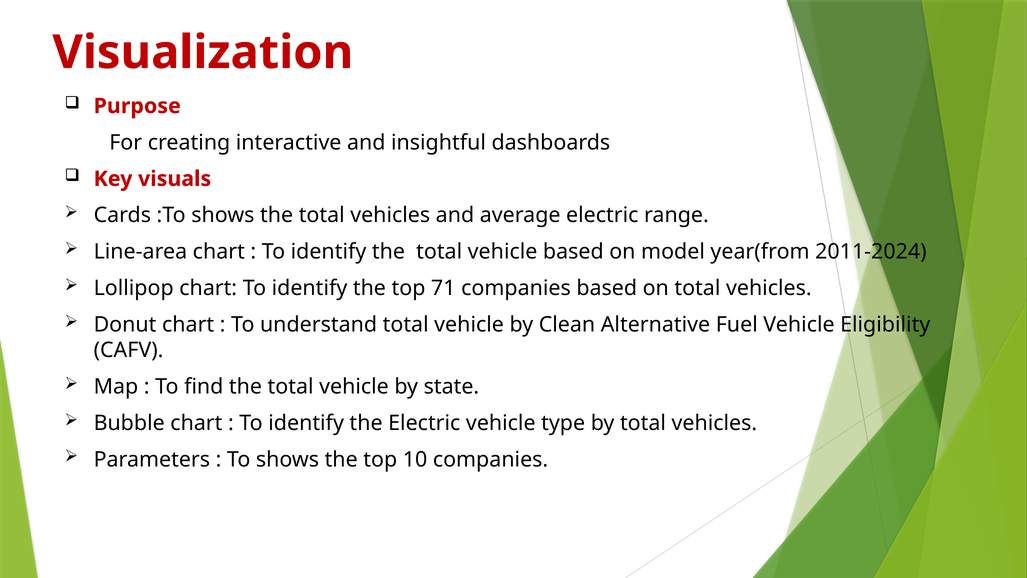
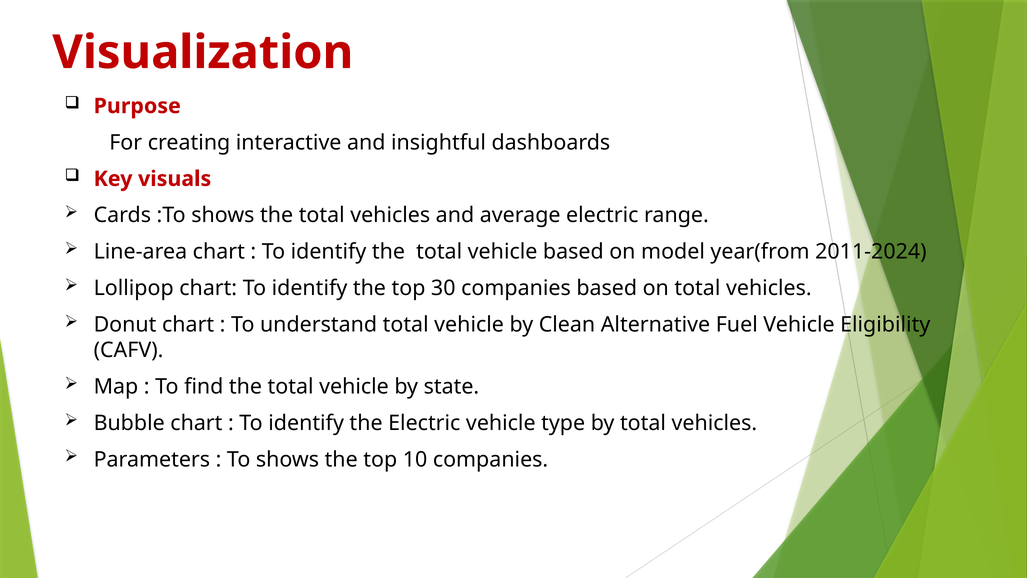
71: 71 -> 30 (443, 288)
